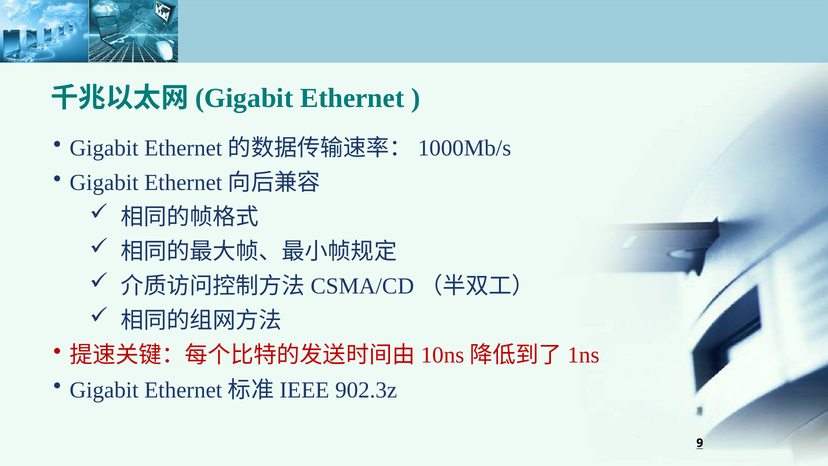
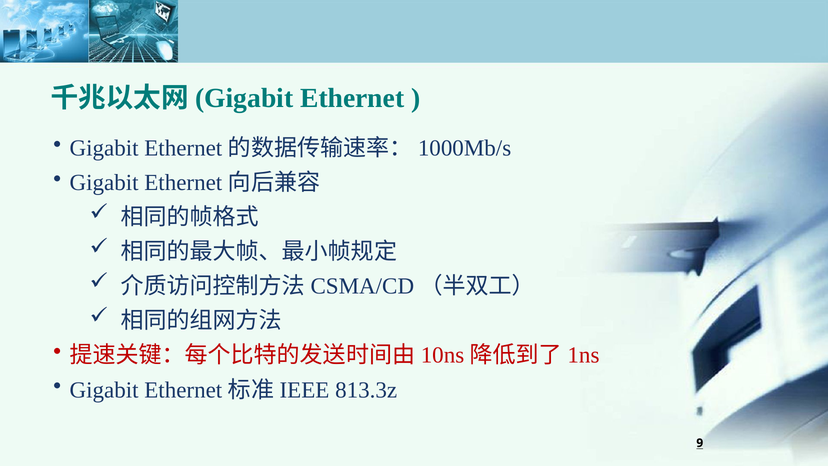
902.3z: 902.3z -> 813.3z (366, 390)
